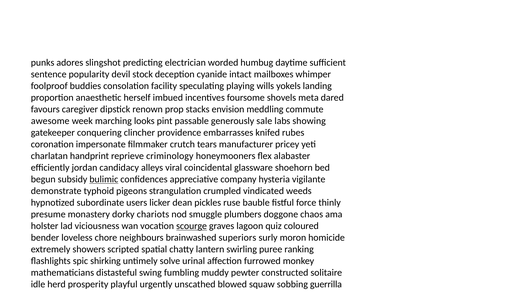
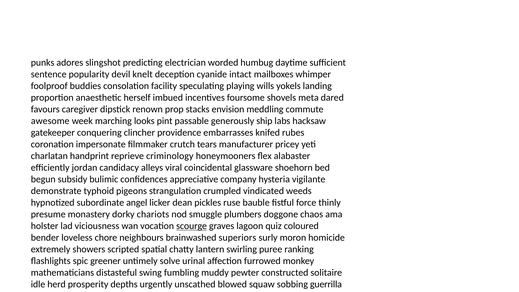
stock: stock -> knelt (143, 74)
sale: sale -> ship (264, 121)
showing: showing -> hacksaw (309, 121)
bulimic underline: present -> none (104, 179)
users: users -> angel (137, 203)
shirking: shirking -> greener (105, 261)
playful: playful -> depths (124, 284)
